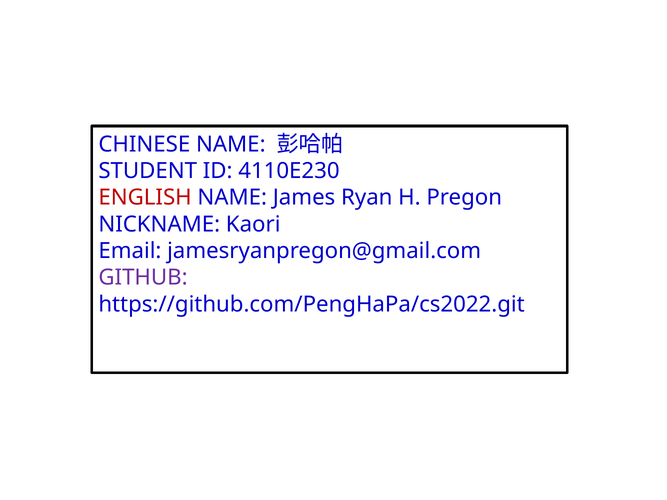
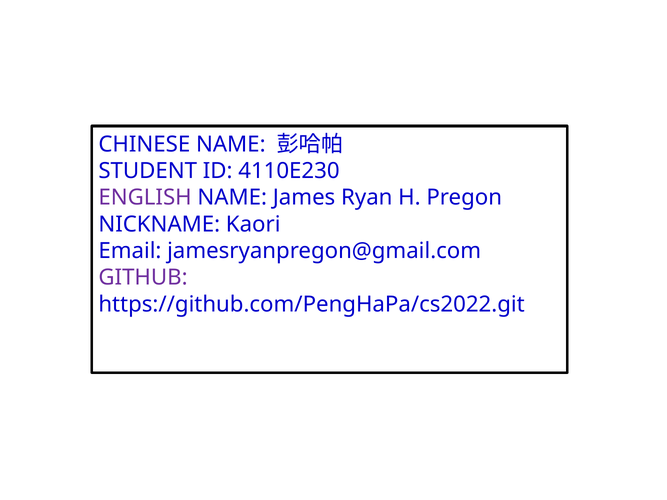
ENGLISH colour: red -> purple (145, 198)
